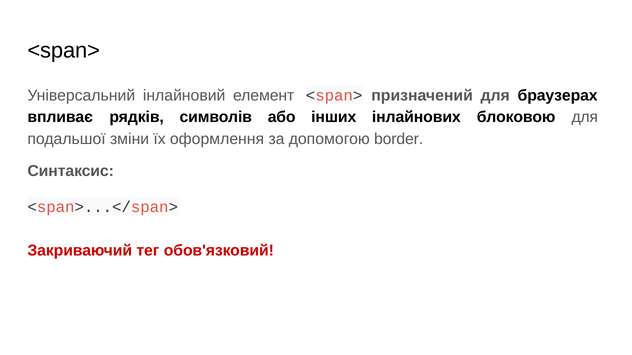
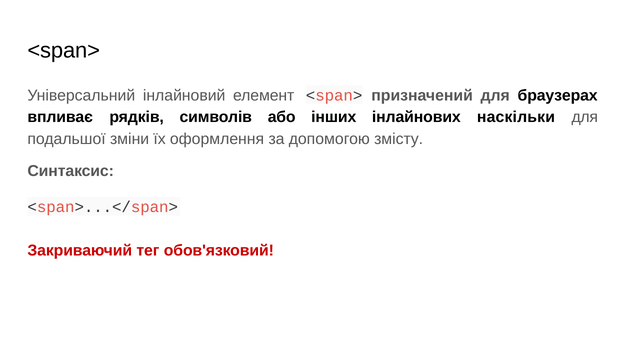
блоковою: блоковою -> наскільки (516, 117)
border: border -> змісту (399, 139)
